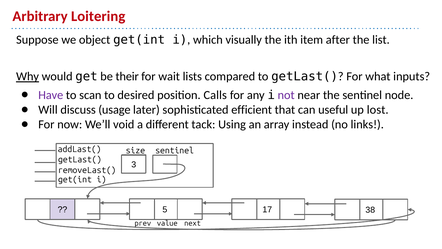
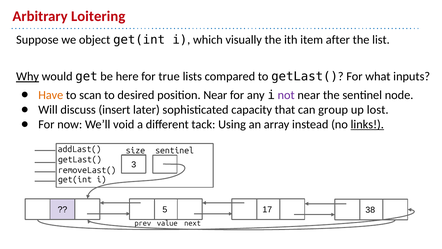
their: their -> here (127, 76)
wait: wait -> true (169, 76)
Have colour: purple -> orange (51, 95)
position Calls: Calls -> Near (215, 95)
usage: usage -> insert (114, 110)
efficient: efficient -> capacity (252, 110)
useful: useful -> group (333, 110)
links underline: none -> present (367, 124)
